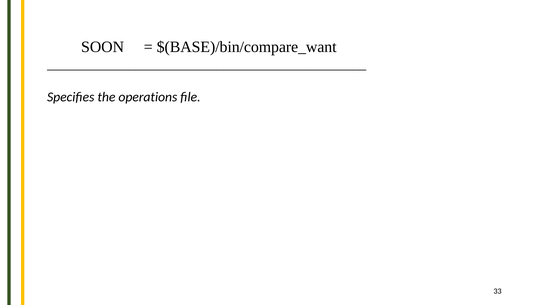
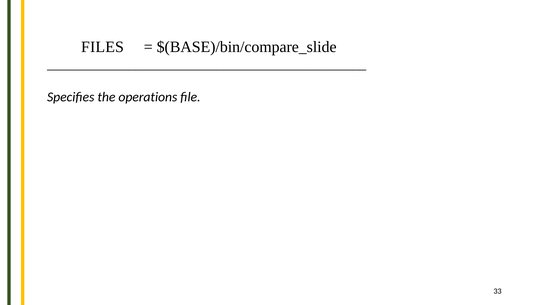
SOON: SOON -> FILES (102, 47)
$(BASE)/bin/compare_want: $(BASE)/bin/compare_want -> $(BASE)/bin/compare_slide (247, 47)
